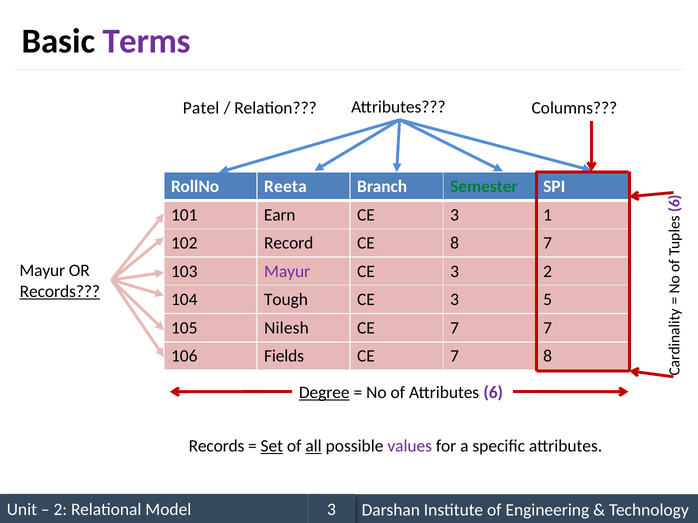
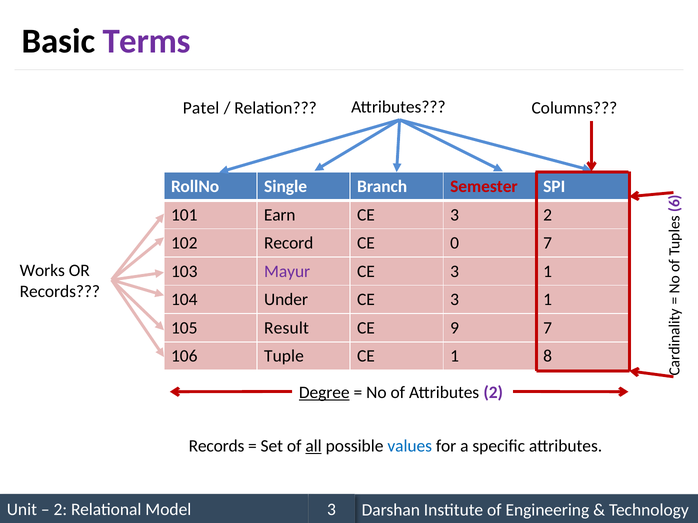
Reeta: Reeta -> Single (286, 187)
Semester colour: green -> red (484, 187)
3 1: 1 -> 2 (548, 215)
CE 8: 8 -> 0 (455, 243)
Mayur: Mayur -> Works (42, 271)
2: 2 -> 1 (548, 272)
Records underline: present -> none (60, 292)
Tough: Tough -> Under (286, 300)
5: 5 -> 1 (548, 300)
Nilesh: Nilesh -> Result (287, 328)
7: 7 -> 9 (455, 328)
Fields: Fields -> Tuple (284, 357)
7: 7 -> 1 (455, 357)
Attributes 6: 6 -> 2 (493, 393)
Set underline: present -> none (272, 446)
values colour: purple -> blue (410, 446)
